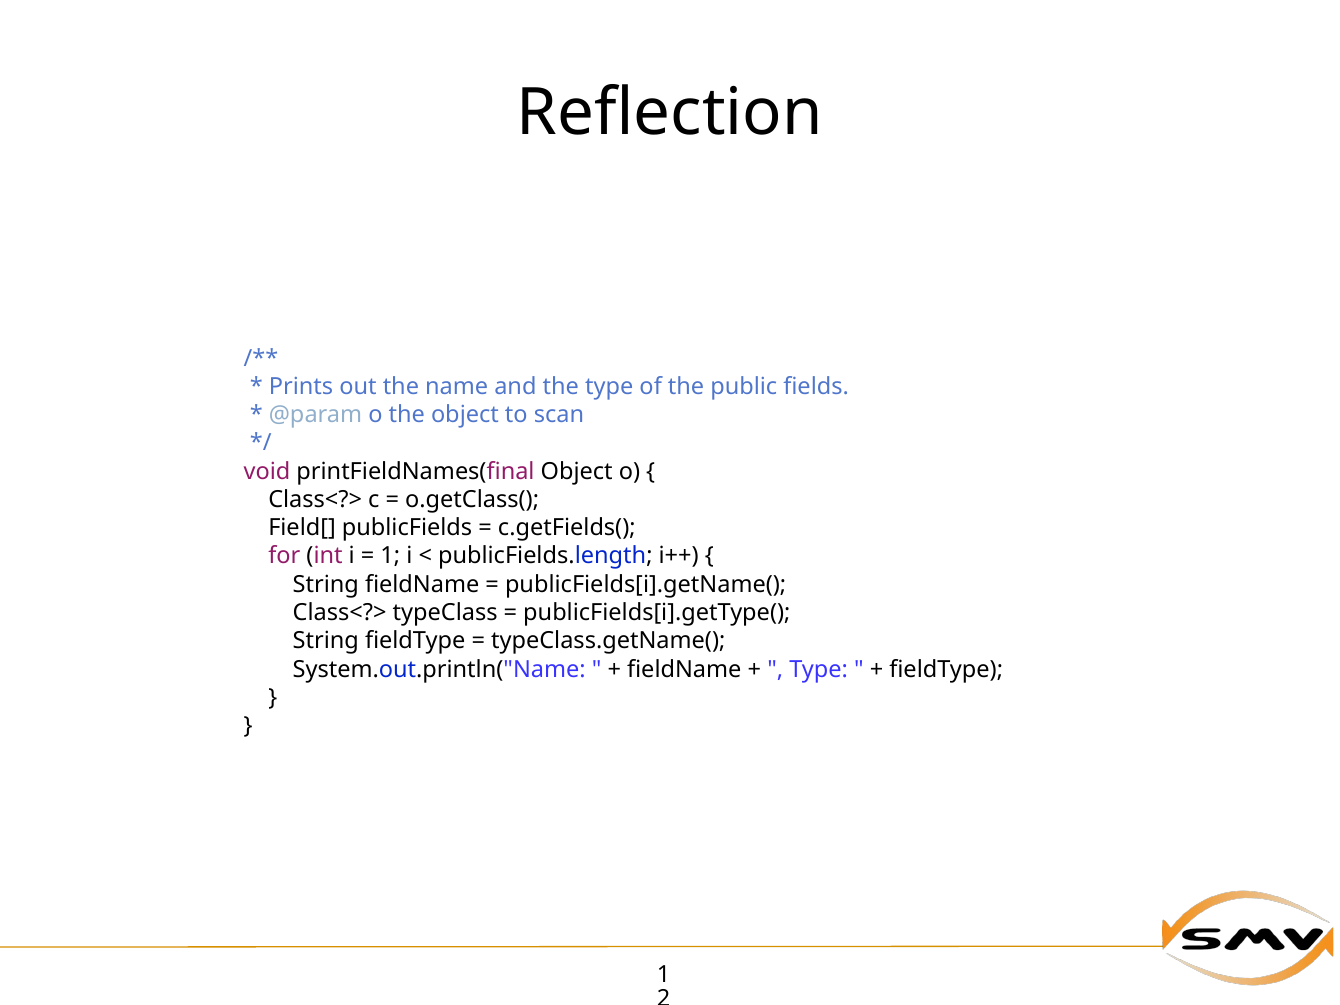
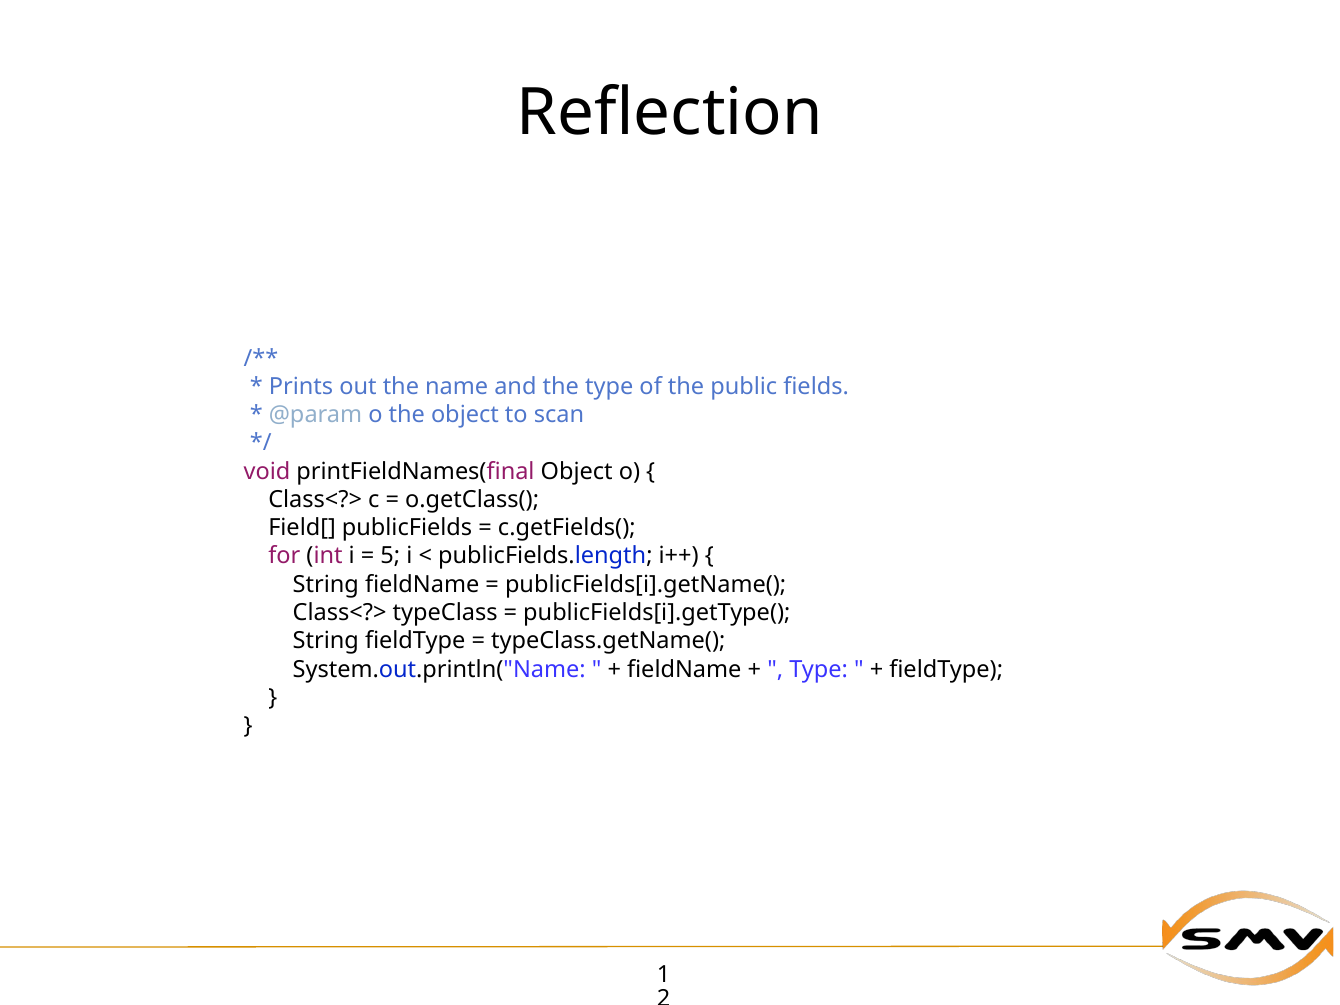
1: 1 -> 5 (390, 556)
